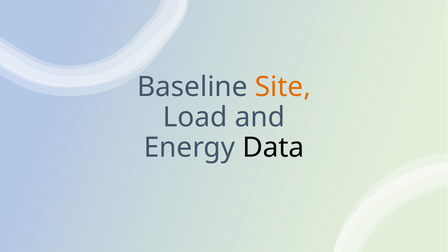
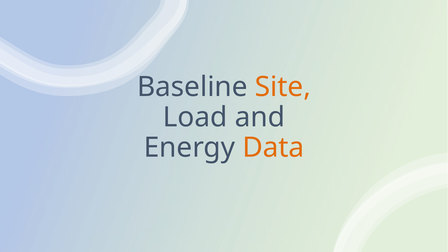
Data colour: black -> orange (273, 147)
